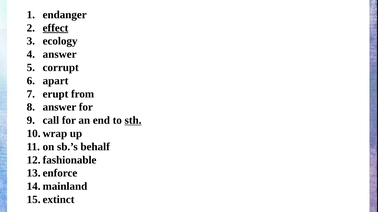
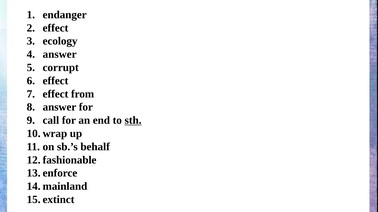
effect underline: present -> none (55, 28)
apart: apart -> effect (56, 81)
erupt: erupt -> effect (56, 94)
